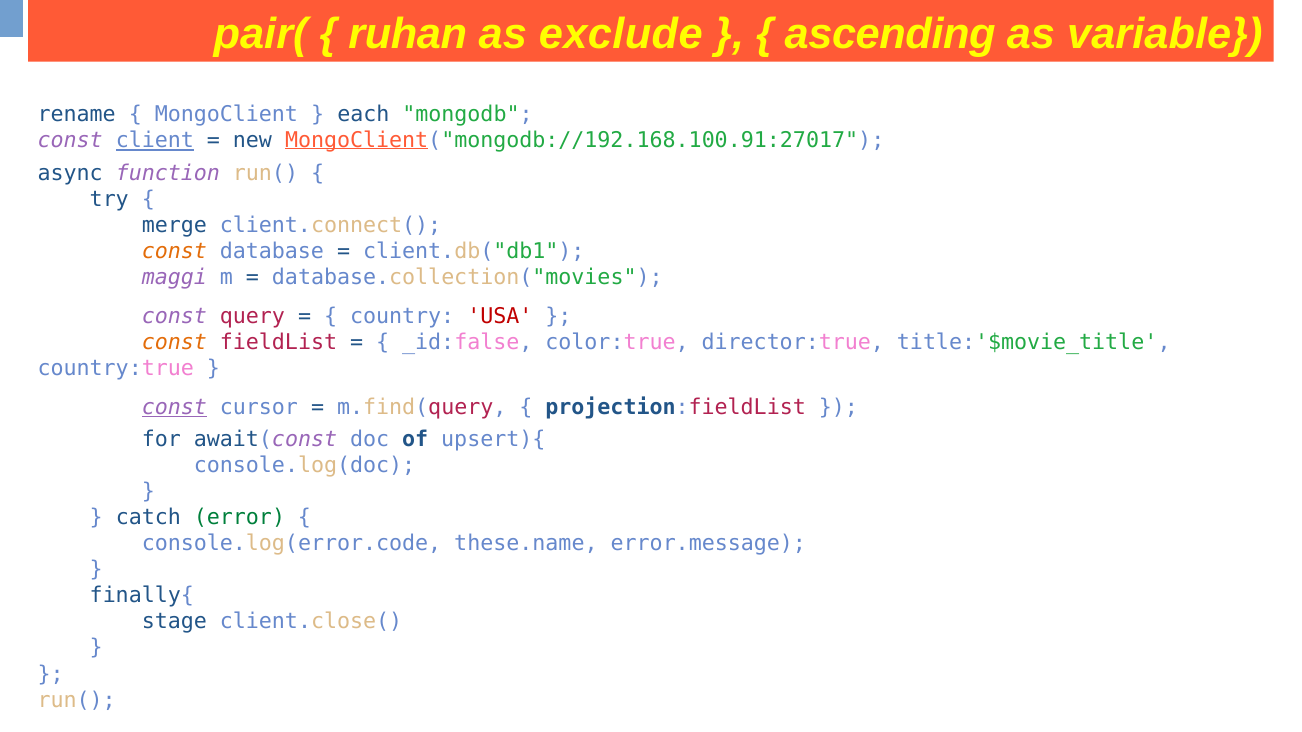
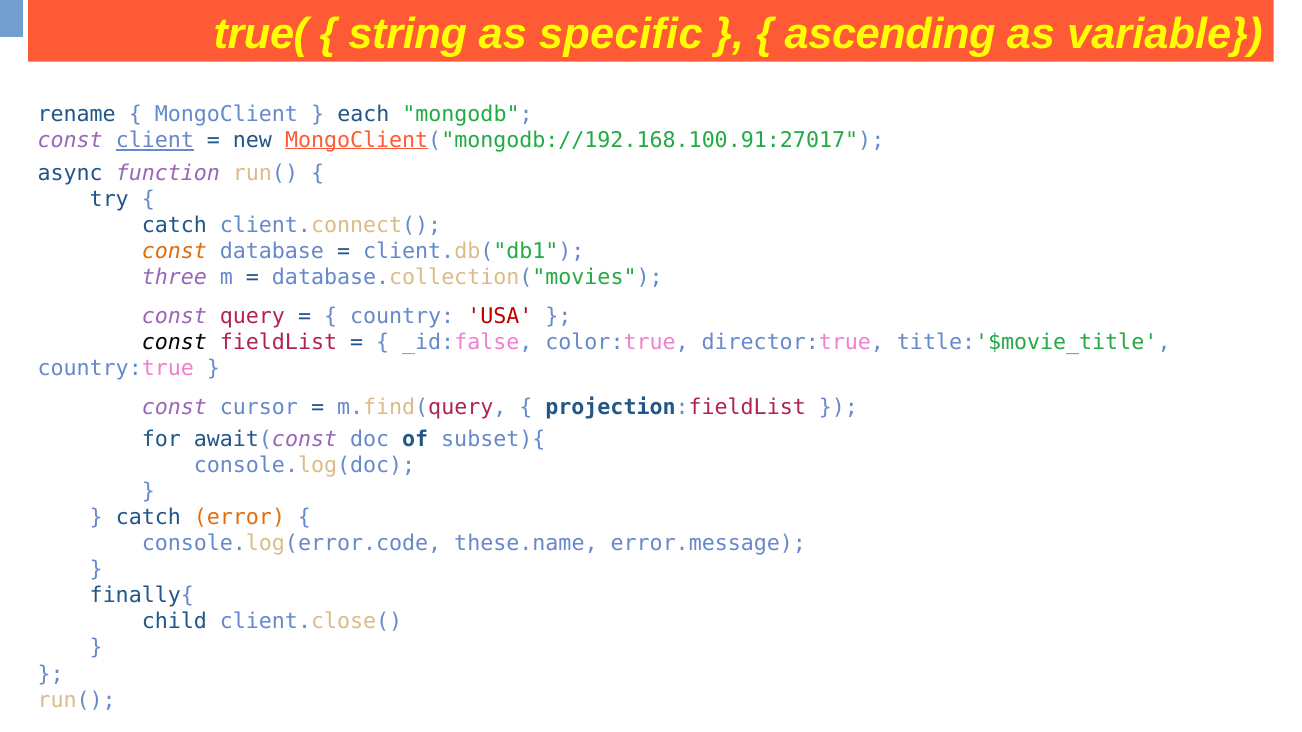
pair(: pair( -> true( (261, 34)
ruhan: ruhan -> string (408, 34)
exclude: exclude -> specific (621, 34)
merge: merge -> catch (174, 225)
maggi: maggi -> three (174, 277)
const colour: orange -> black (174, 342)
const underline: present -> none (174, 407)
upsert){: upsert){ -> subset){ (493, 440)
error colour: green -> orange (239, 518)
stage: stage -> child (174, 622)
